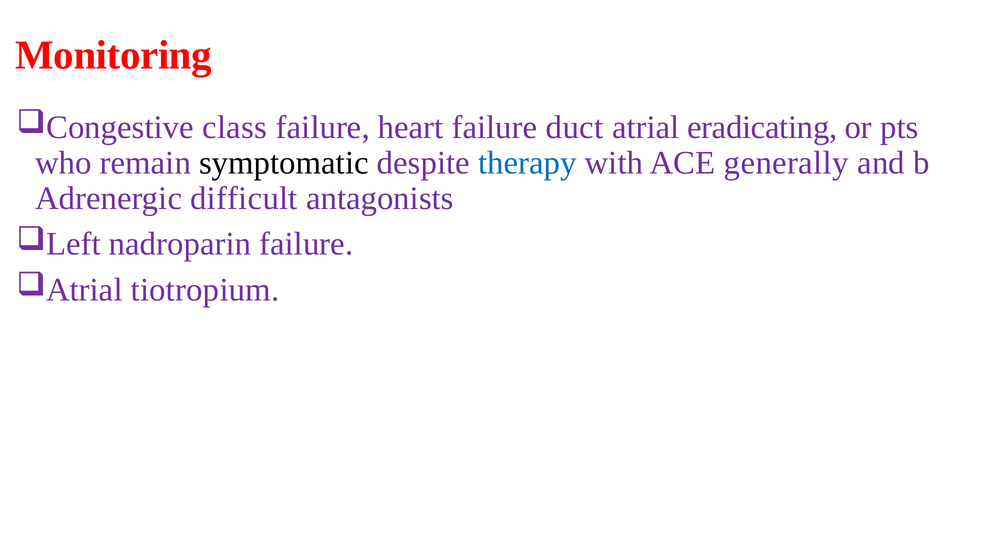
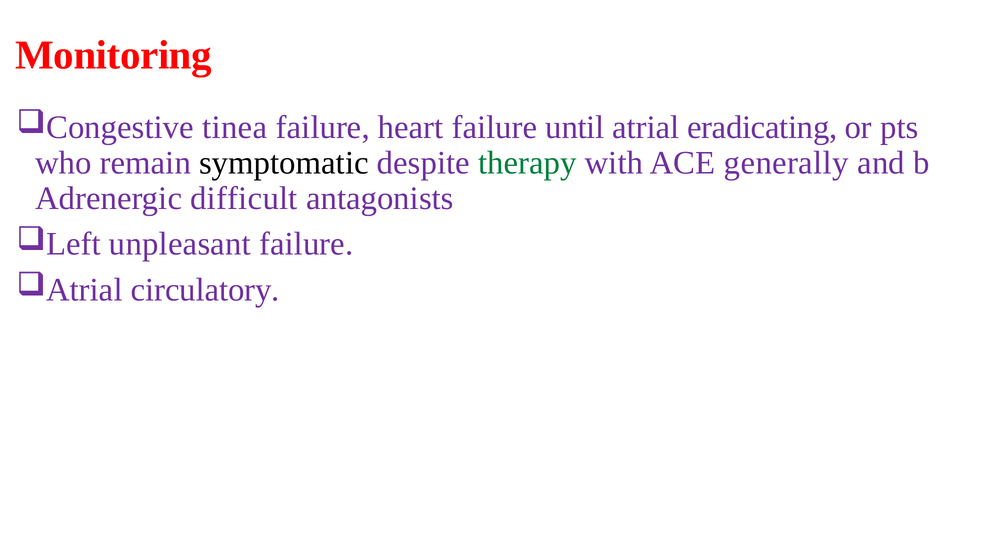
class: class -> tinea (235, 127)
duct: duct -> until (575, 127)
therapy colour: blue -> green (527, 163)
nadroparin: nadroparin -> unpleasant (180, 244)
tiotropium: tiotropium -> circulatory (205, 290)
